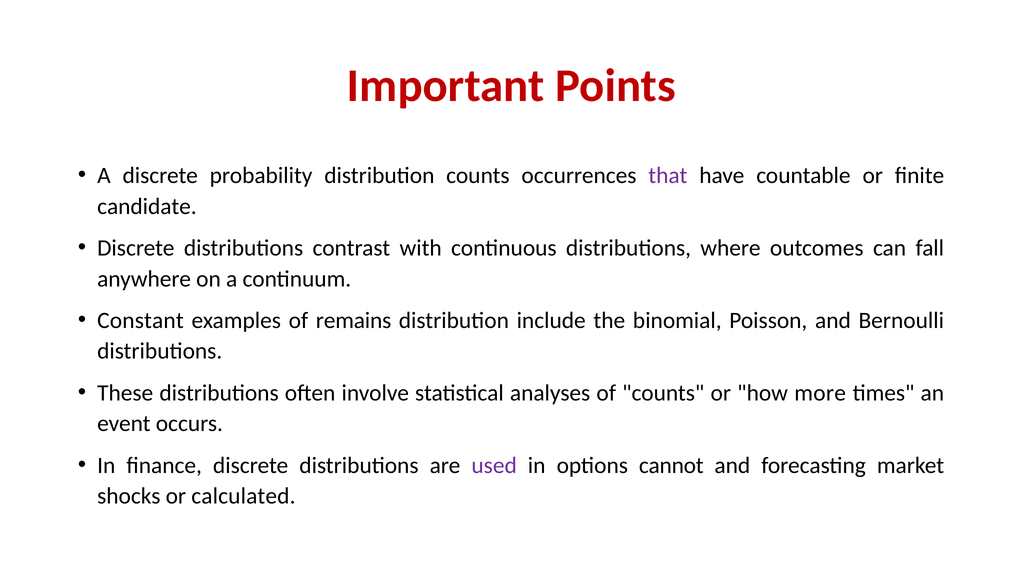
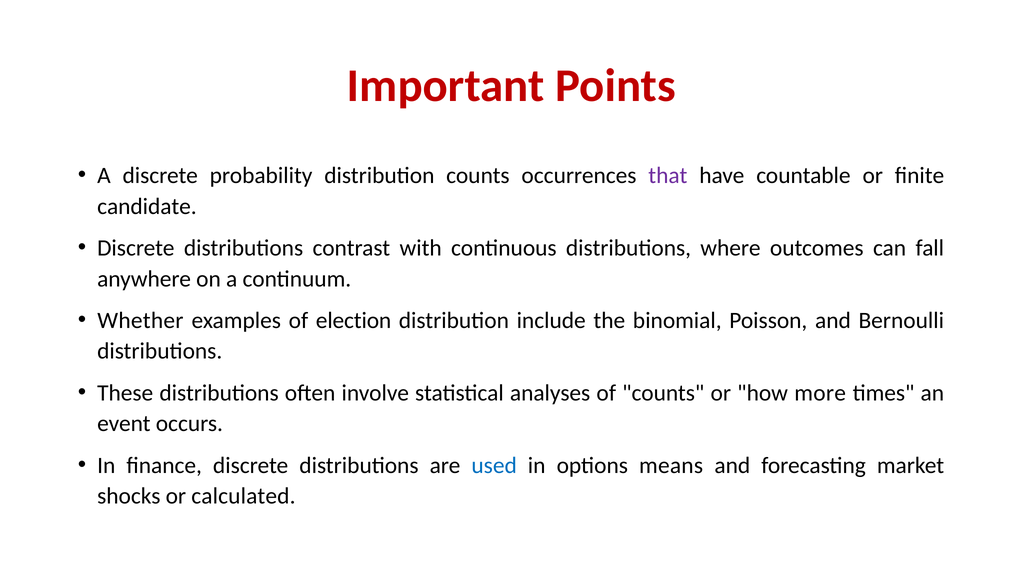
Constant: Constant -> Whether (140, 321)
remains: remains -> election (354, 321)
used colour: purple -> blue (494, 466)
cannot: cannot -> means (671, 466)
